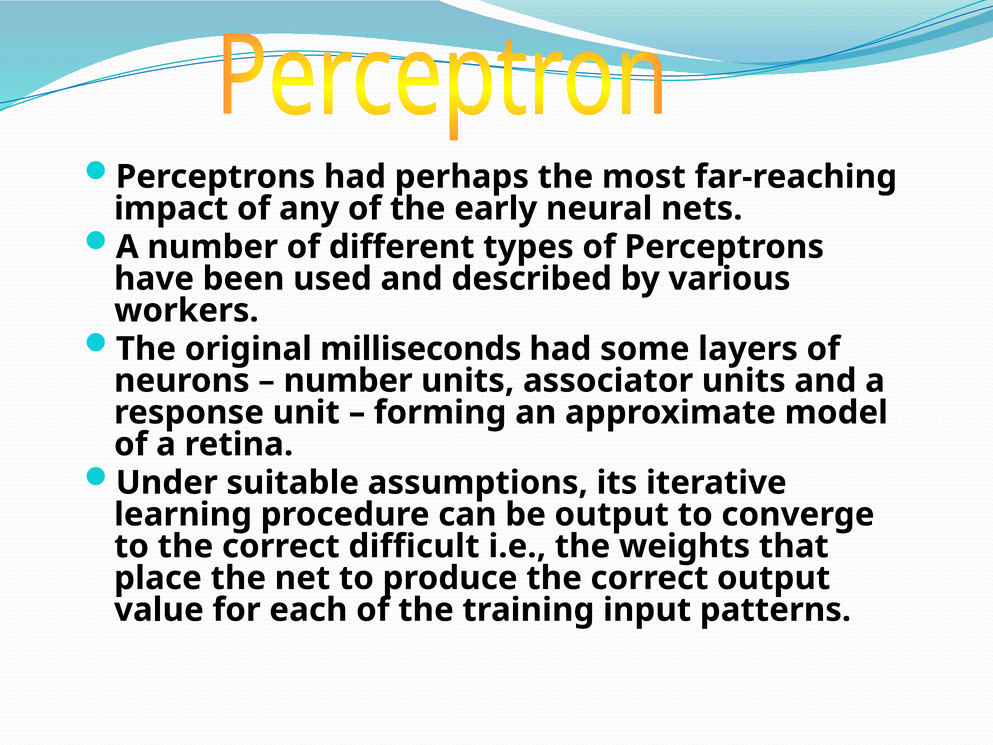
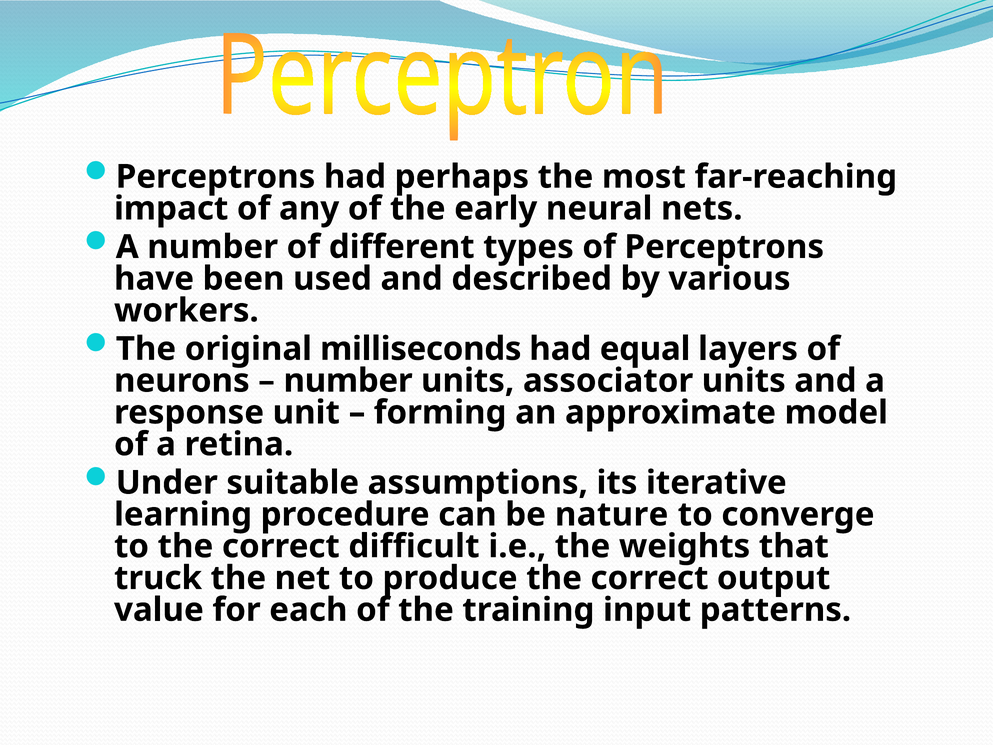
some: some -> equal (645, 349)
be output: output -> nature (612, 514)
place: place -> truck (158, 578)
